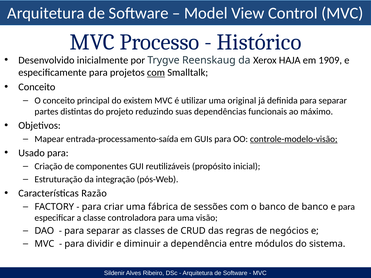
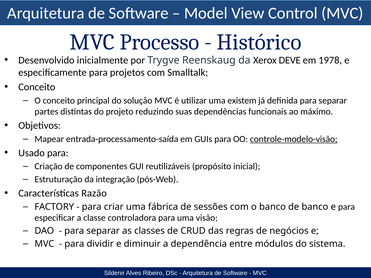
HAJA: HAJA -> DEVE (290, 60)
1909: 1909 -> 1978 (330, 60)
com underline: present -> none (156, 73)
existem: existem -> solução (138, 101)
original: original -> existem (242, 101)
